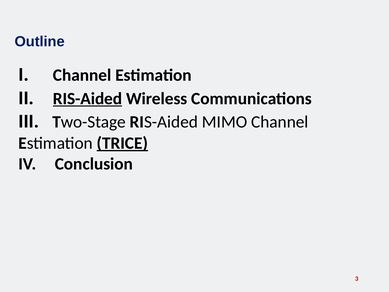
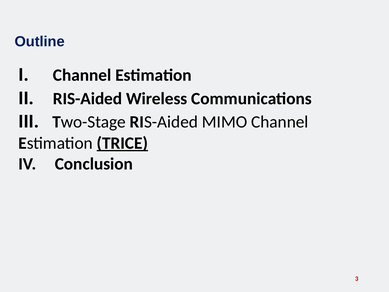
RIS-Aided underline: present -> none (88, 99)
